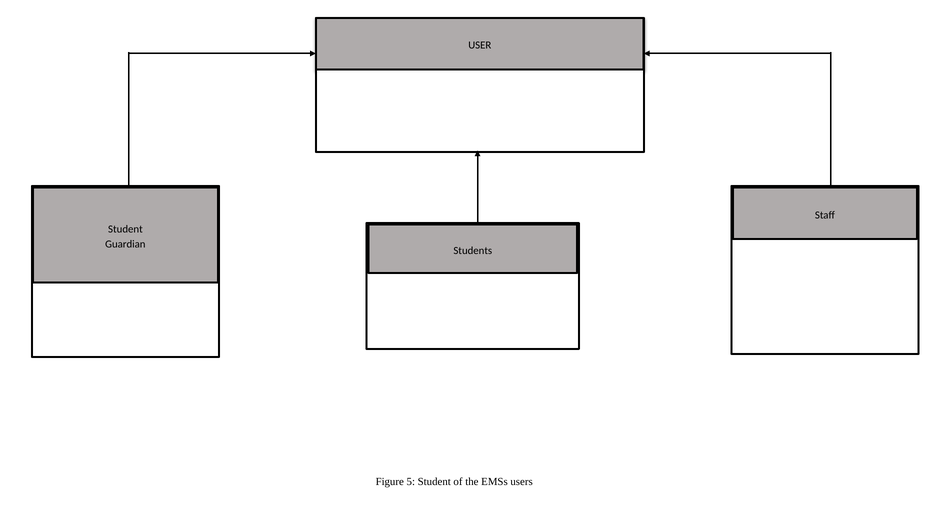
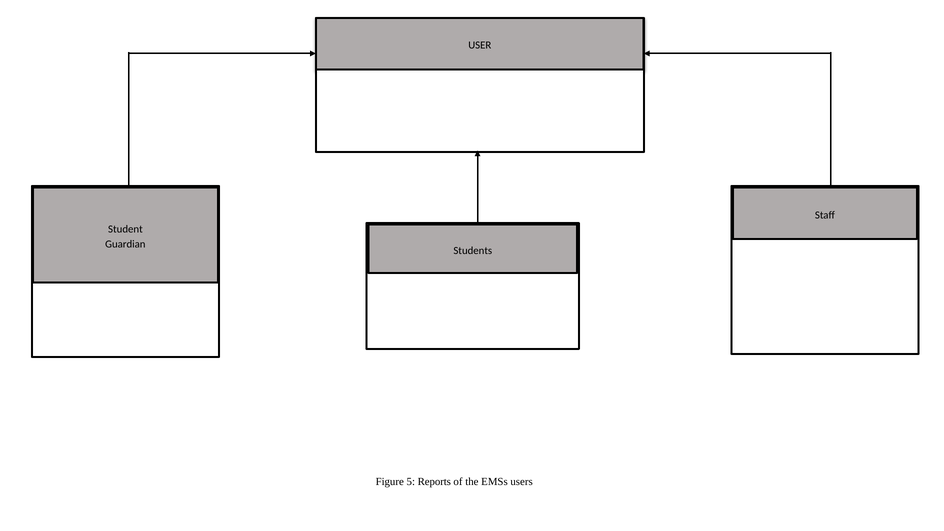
5 Student: Student -> Reports (434, 482)
